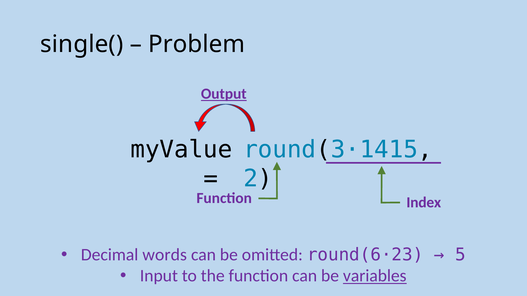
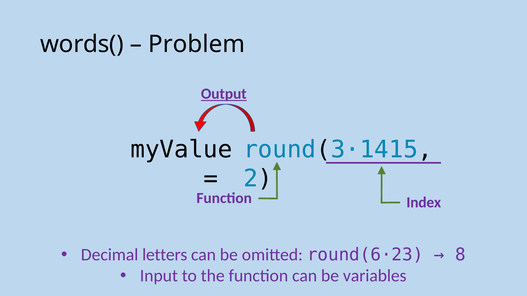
single(: single( -> words( (82, 44)
words: words -> letters (165, 255)
5: 5 -> 8 (460, 255)
variables underline: present -> none (375, 276)
